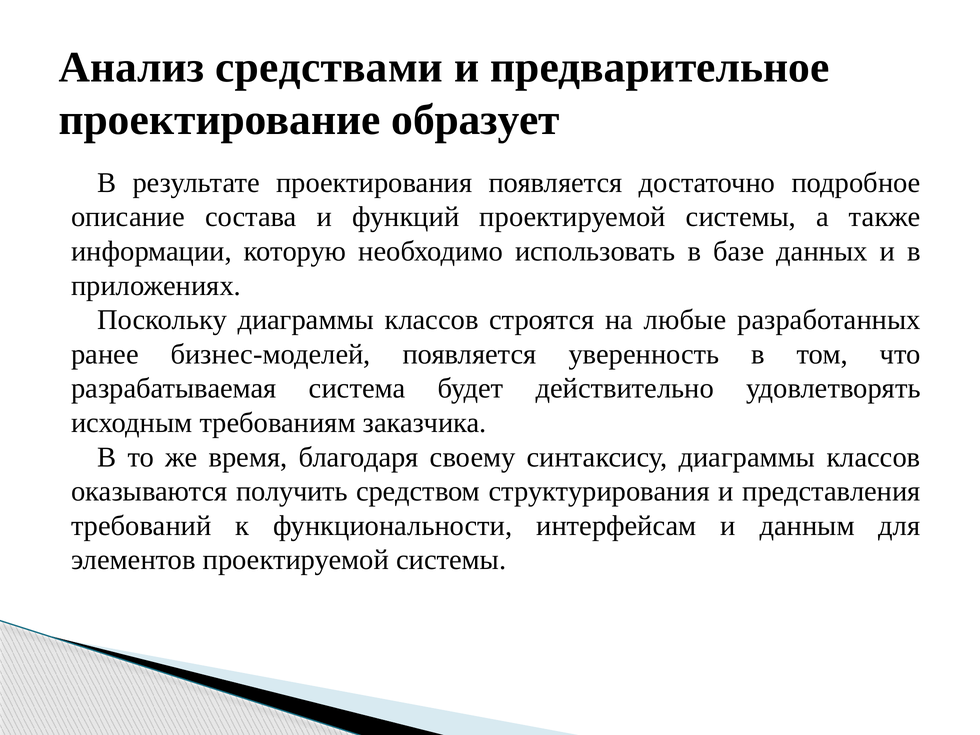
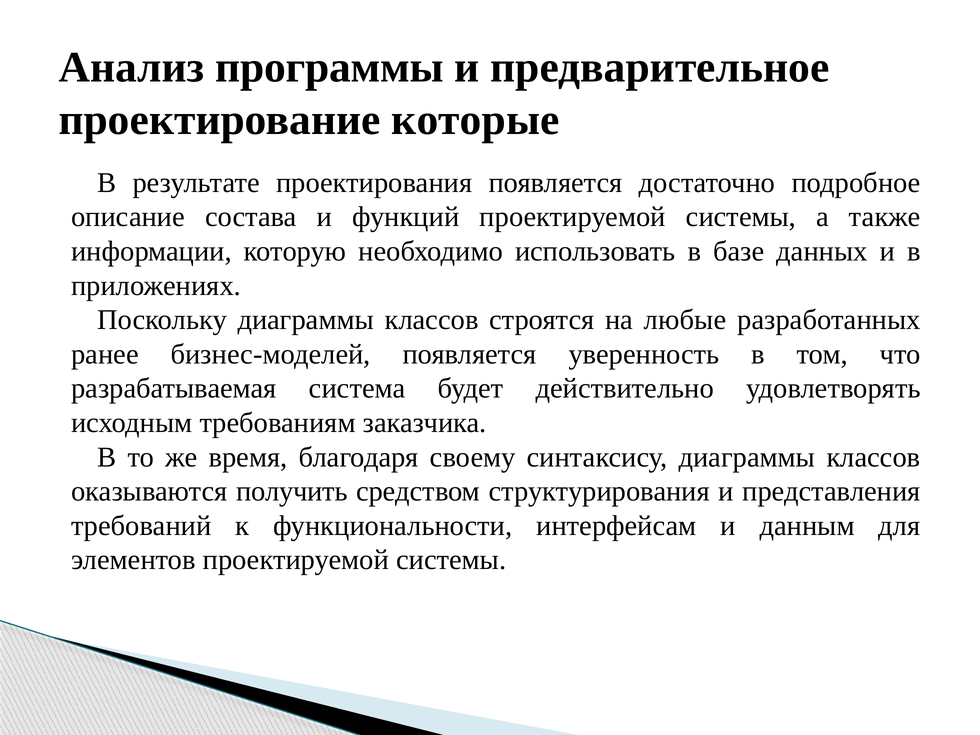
средствами: средствами -> программы (329, 68)
образует: образует -> которые (475, 120)
